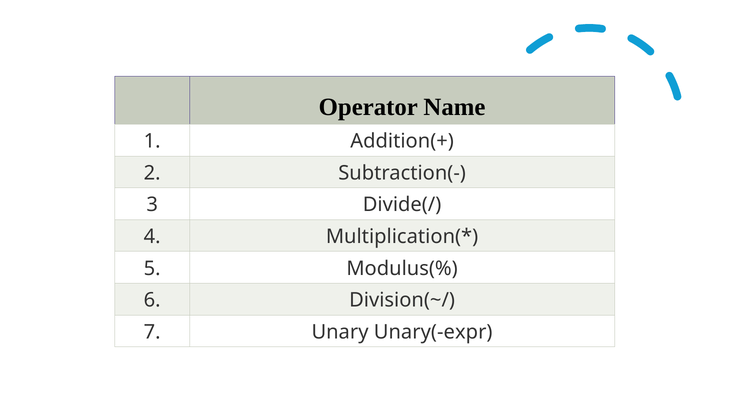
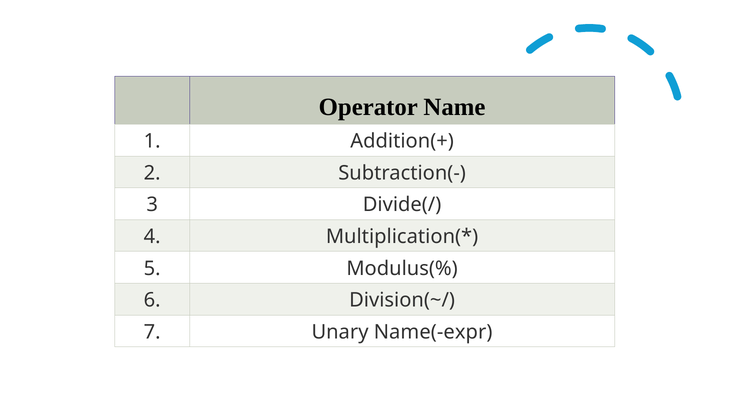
Unary(-expr: Unary(-expr -> Name(-expr (433, 332)
